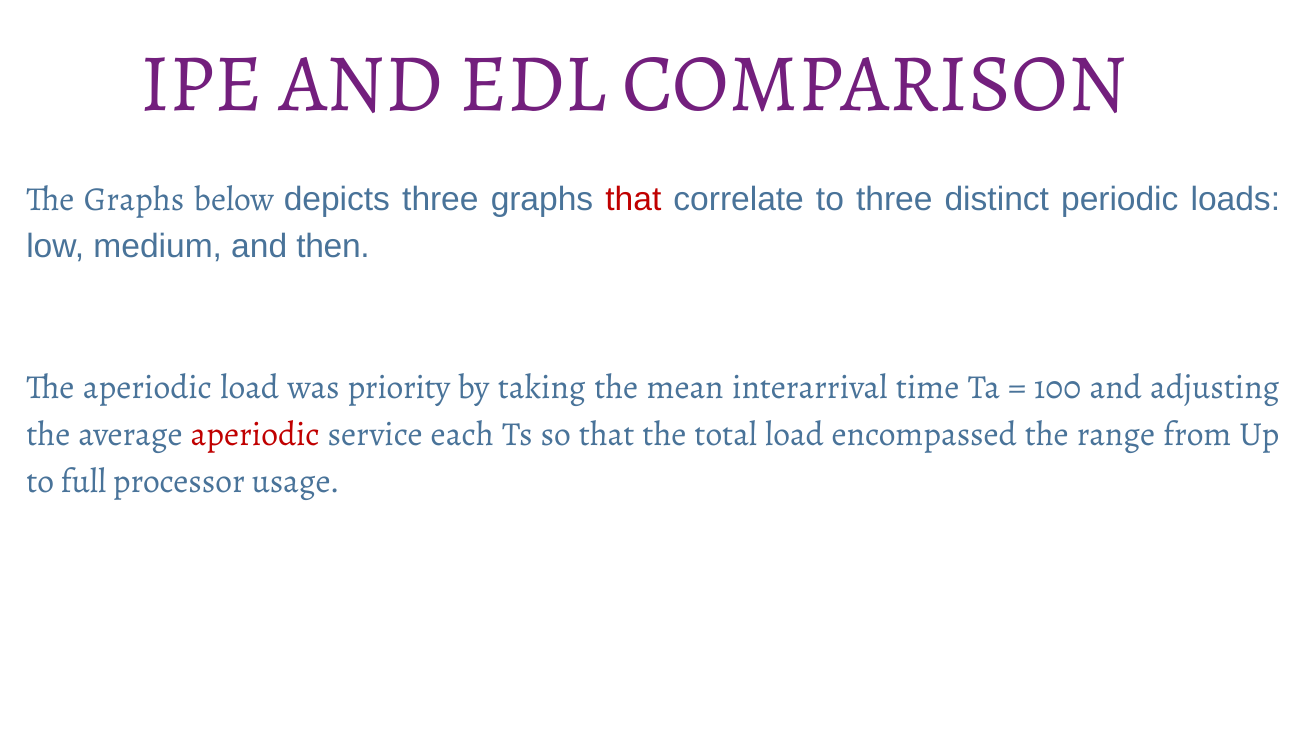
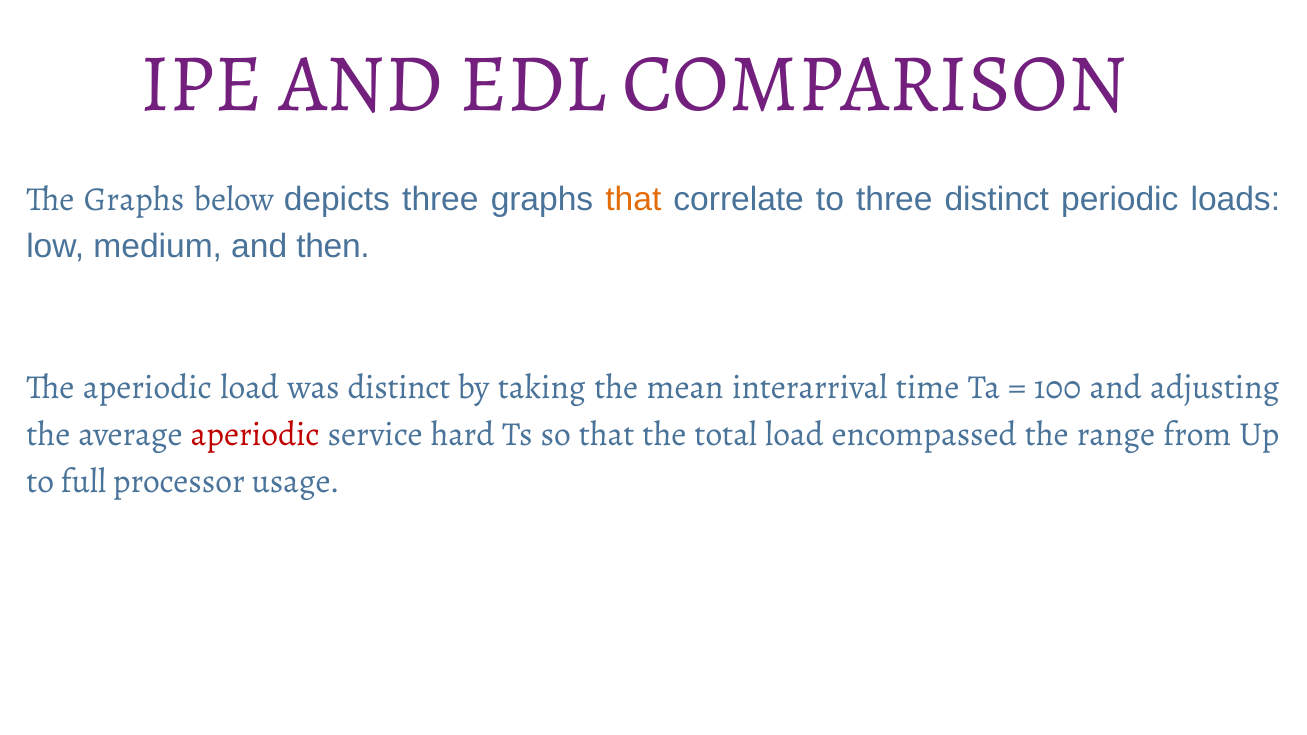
that colour: red -> orange (633, 199)
was priority: priority -> distinct (399, 387)
each: each -> hard (462, 434)
